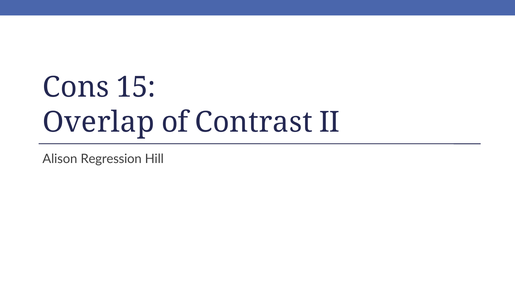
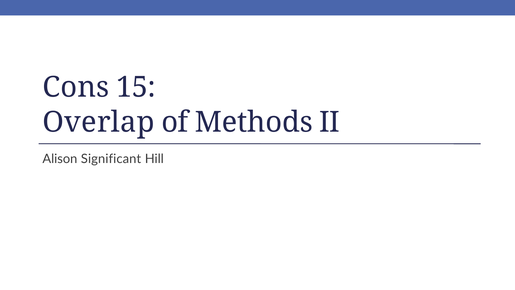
Contrast: Contrast -> Methods (254, 122)
Regression: Regression -> Significant (111, 159)
